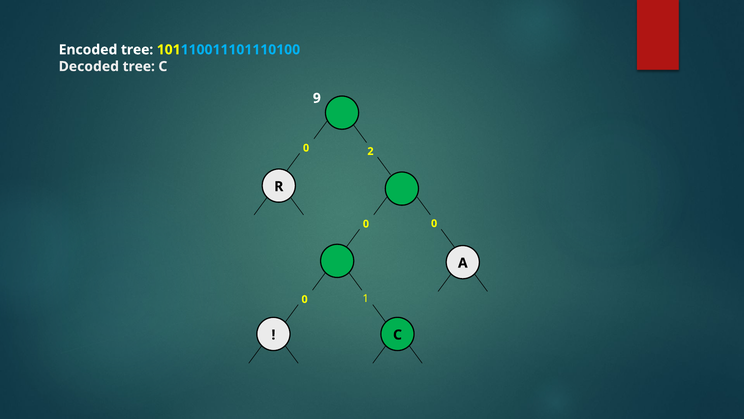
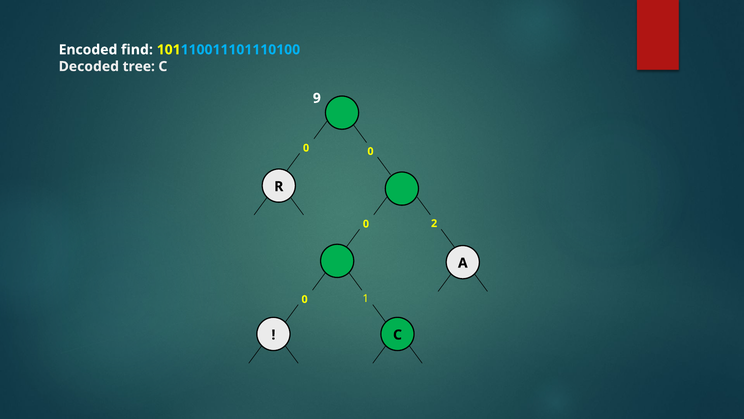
Encoded tree: tree -> find (137, 50)
0 2: 2 -> 0 (370, 151)
0: 0 -> 2 (434, 223)
